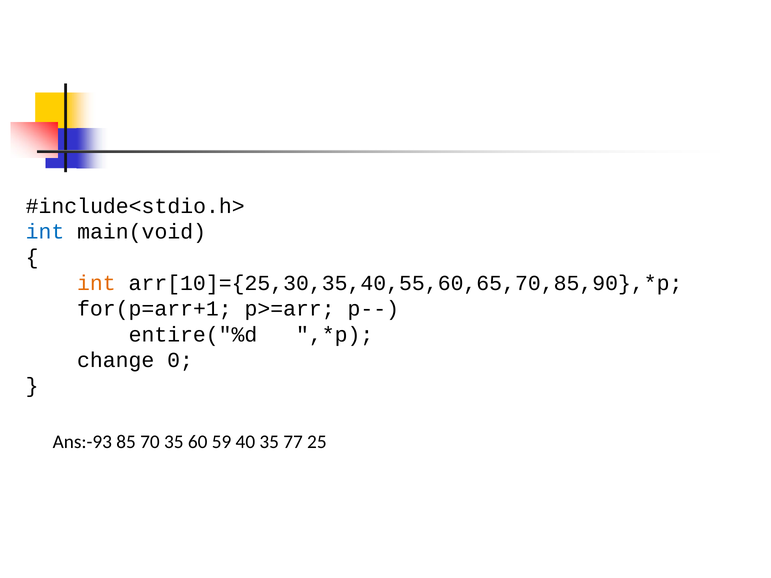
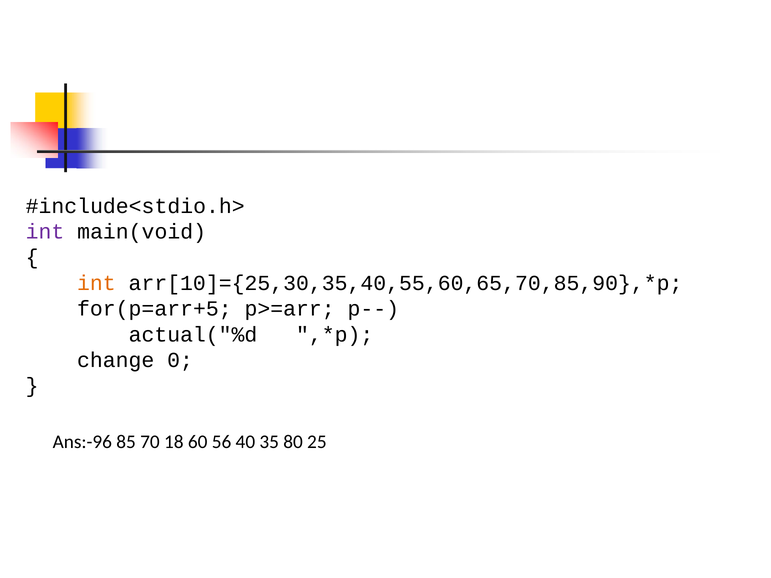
int colour: blue -> purple (45, 232)
for(p=arr+1: for(p=arr+1 -> for(p=arr+5 (154, 309)
entire("%d: entire("%d -> actual("%d (193, 335)
Ans:-93: Ans:-93 -> Ans:-96 (82, 442)
70 35: 35 -> 18 (174, 442)
59: 59 -> 56 (222, 442)
77: 77 -> 80 (293, 442)
